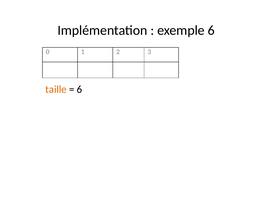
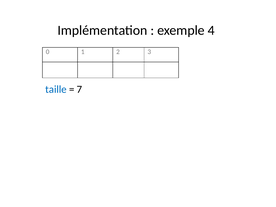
exemple 6: 6 -> 4 (211, 30)
taille colour: orange -> blue (56, 89)
6: 6 -> 7 (80, 89)
